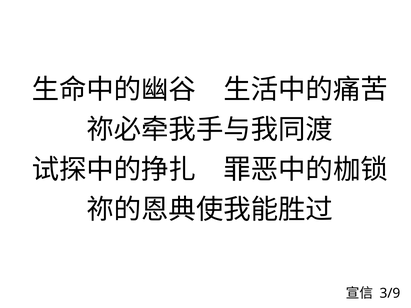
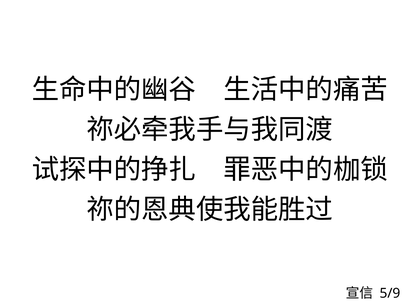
3/9: 3/9 -> 5/9 (390, 293)
